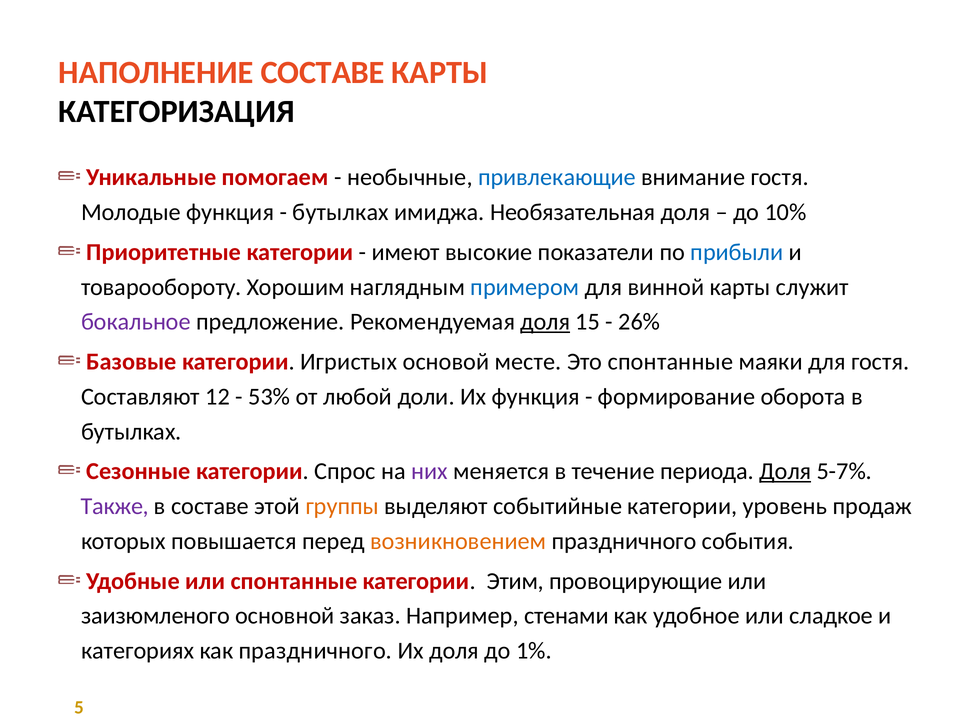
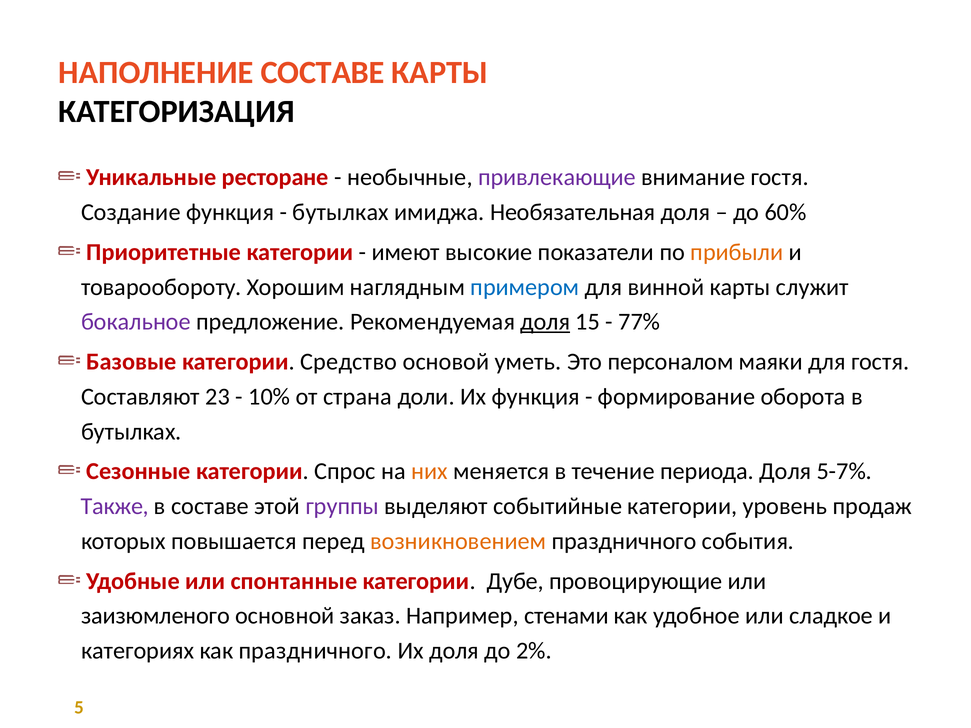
помогаем: помогаем -> ресторане (275, 177)
привлекающие colour: blue -> purple (557, 177)
Молодые: Молодые -> Создание (131, 212)
10%: 10% -> 60% (786, 212)
прибыли colour: blue -> orange (737, 252)
26%: 26% -> 77% (639, 322)
Игристых: Игристых -> Средство (349, 362)
месте: месте -> уметь (528, 362)
Это спонтанные: спонтанные -> персоналом (671, 362)
12: 12 -> 23 (218, 397)
53%: 53% -> 10% (269, 397)
любой: любой -> страна (358, 397)
них colour: purple -> orange (430, 472)
Доля underline: present -> none (785, 472)
группы colour: orange -> purple (342, 507)
Этим: Этим -> Дубе (515, 581)
1%: 1% -> 2% (534, 651)
